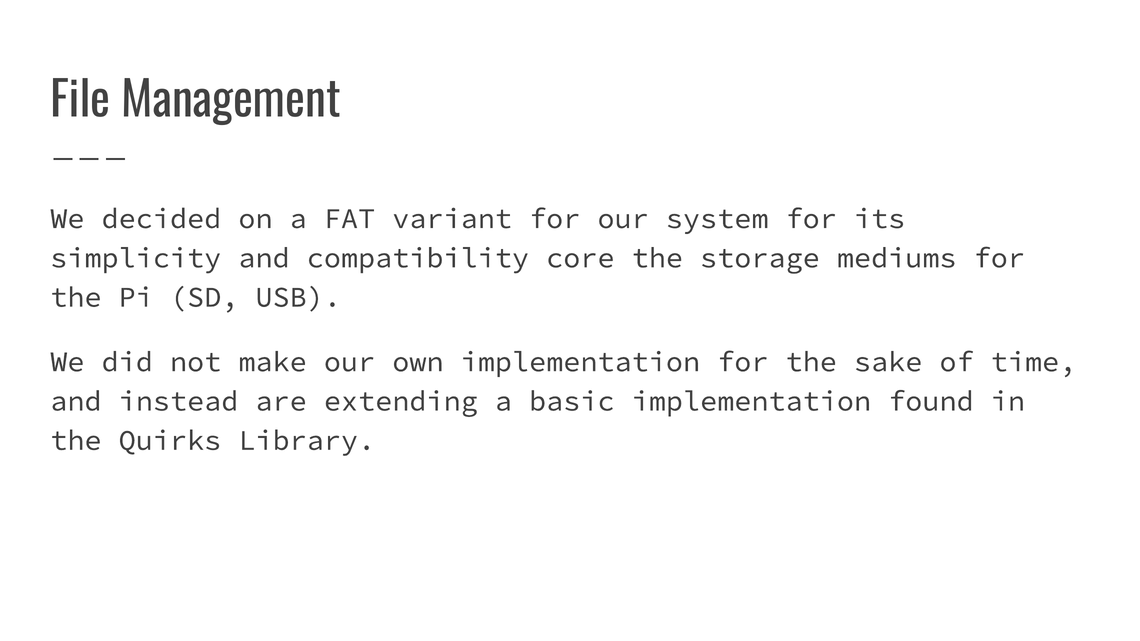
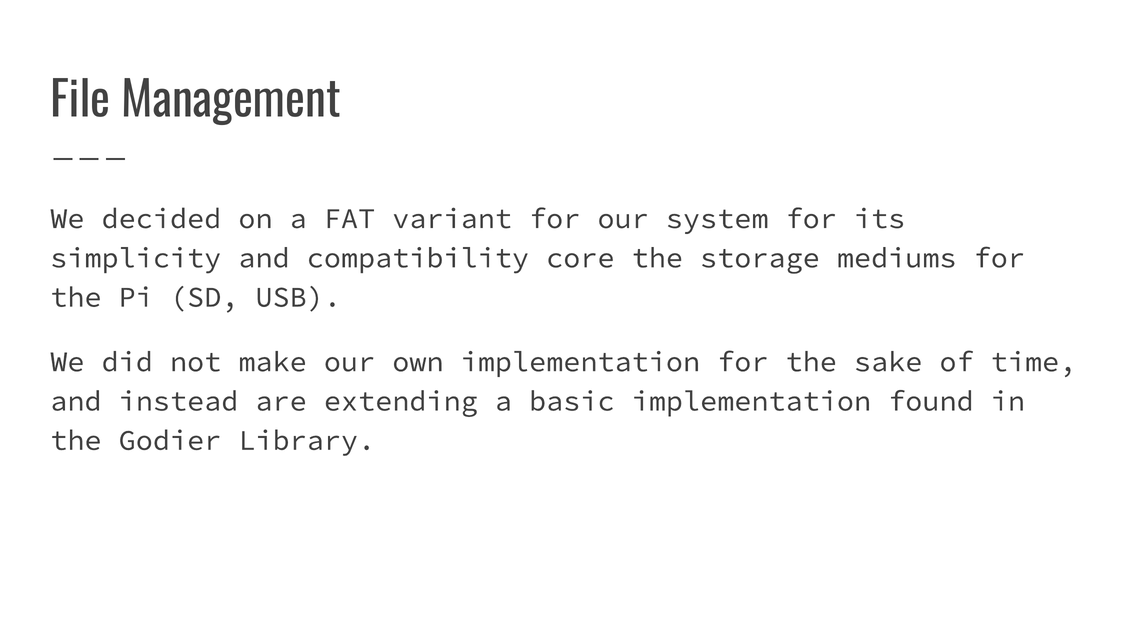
Quirks: Quirks -> Godier (170, 441)
